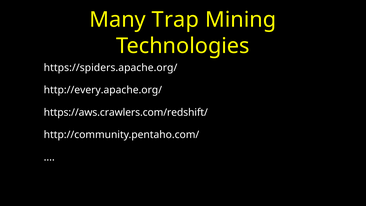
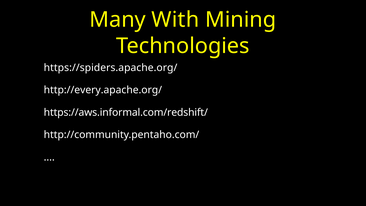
Trap: Trap -> With (175, 20)
https://aws.crawlers.com/redshift/: https://aws.crawlers.com/redshift/ -> https://aws.informal.com/redshift/ (126, 112)
